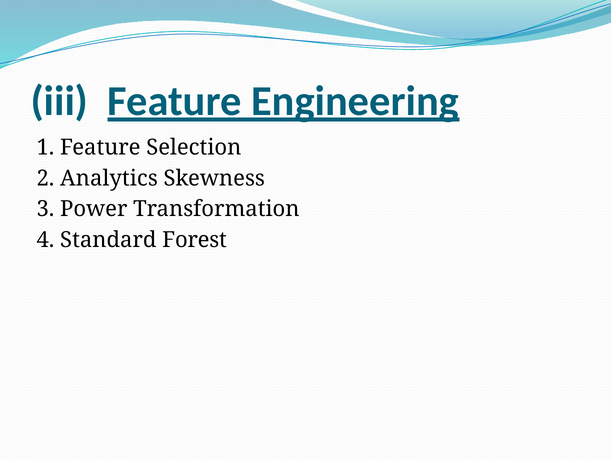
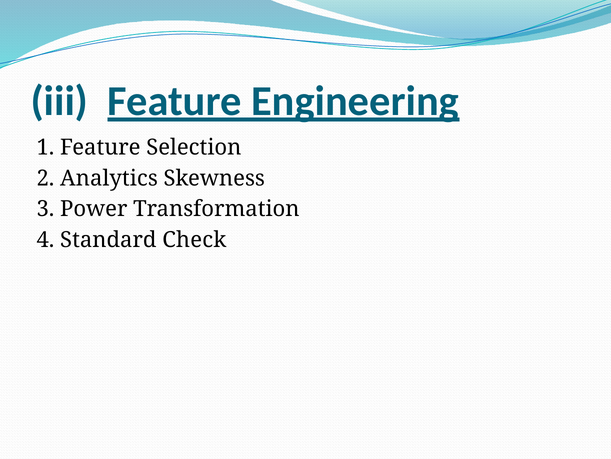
Forest: Forest -> Check (194, 240)
